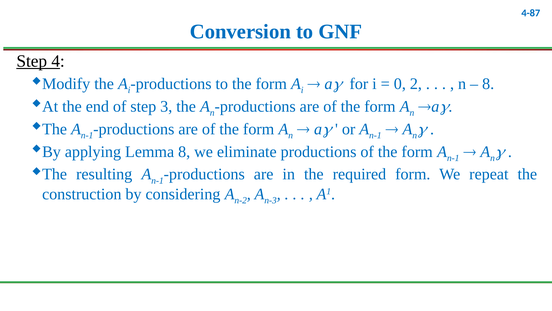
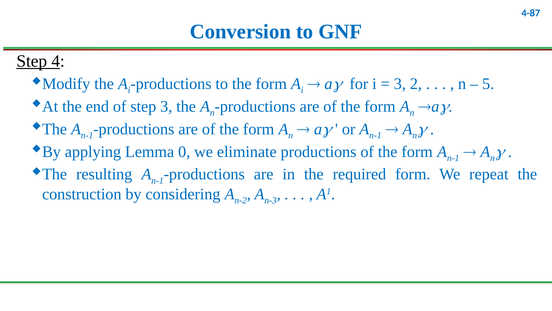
0: 0 -> 3 (400, 84)
8: 8 -> 5 (488, 84)
Lemma 8: 8 -> 0 (184, 151)
